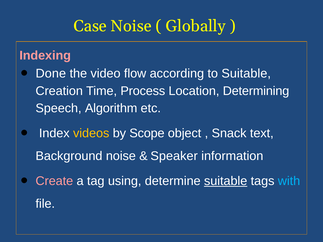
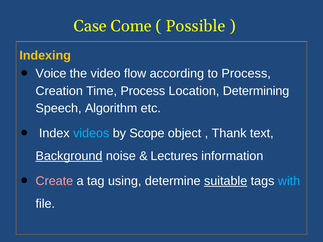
Case Noise: Noise -> Come (131, 26)
Globally: Globally -> Possible (196, 26)
Indexing colour: pink -> yellow (45, 55)
Done: Done -> Voice (51, 74)
to Suitable: Suitable -> Process (246, 74)
videos colour: yellow -> light blue (91, 133)
Snack: Snack -> Thank (229, 133)
Background underline: none -> present (69, 156)
Speaker: Speaker -> Lectures (174, 156)
